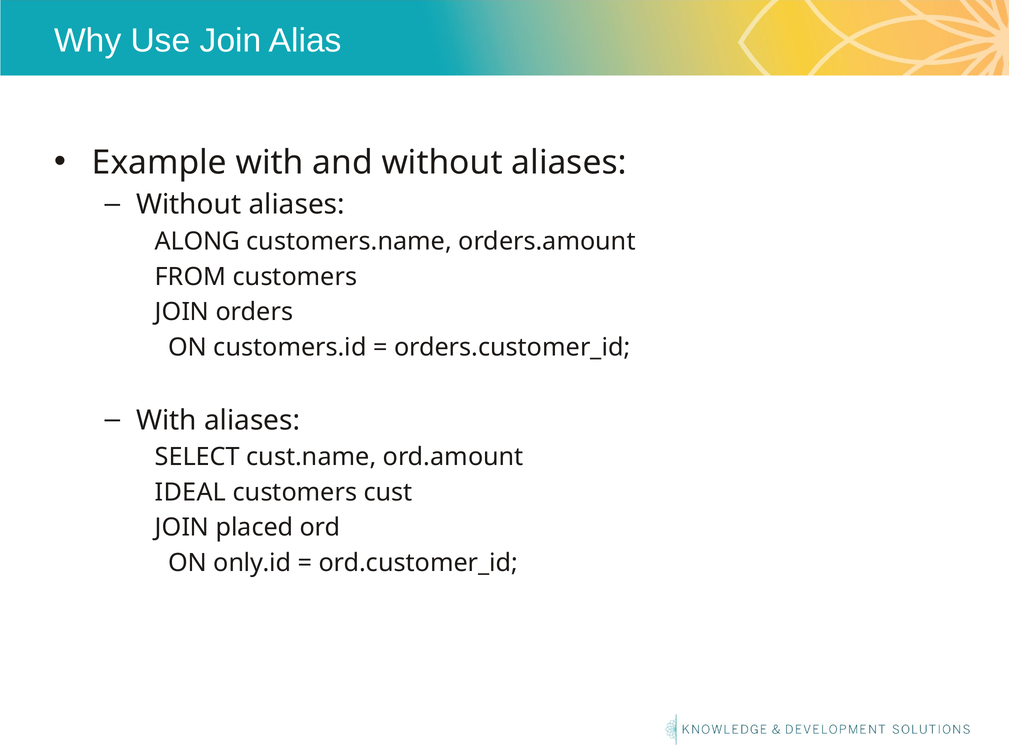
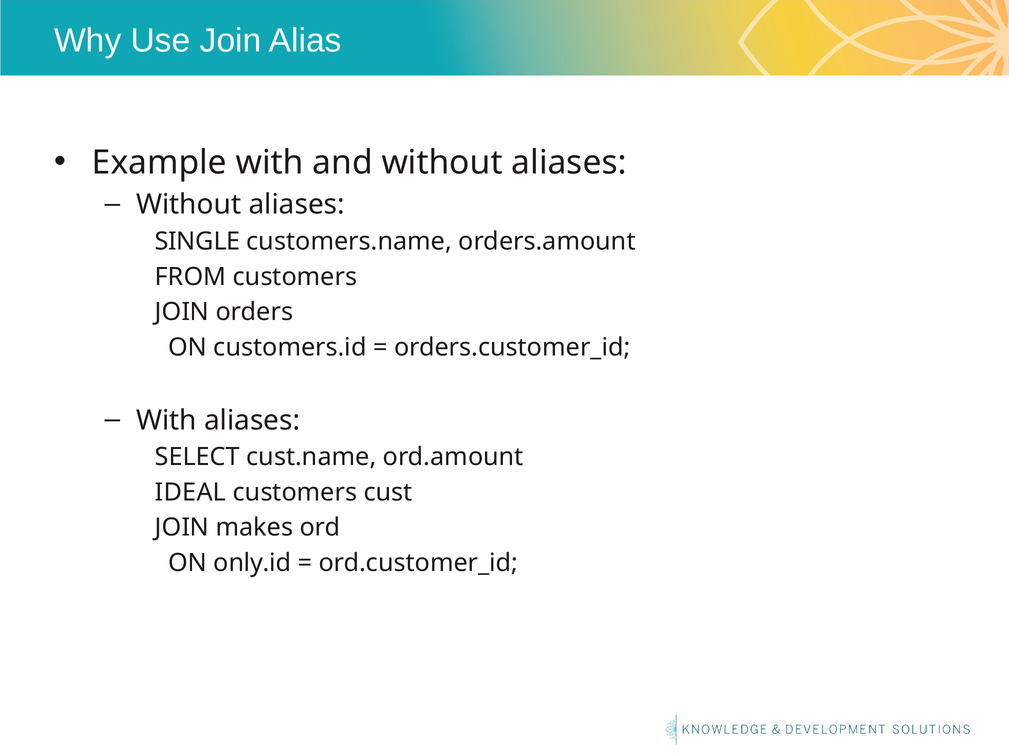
ALONG: ALONG -> SINGLE (198, 242)
placed: placed -> makes (254, 528)
